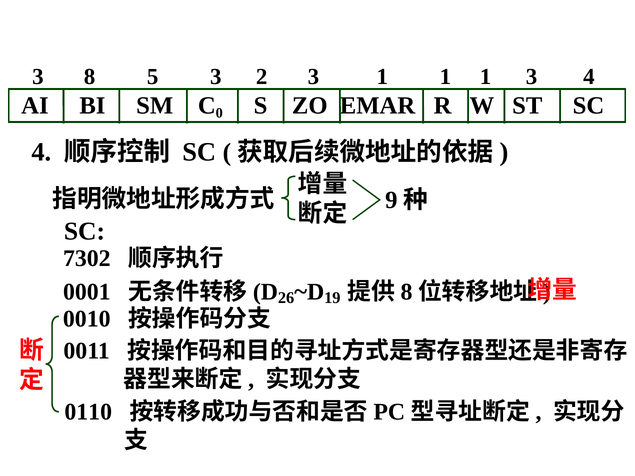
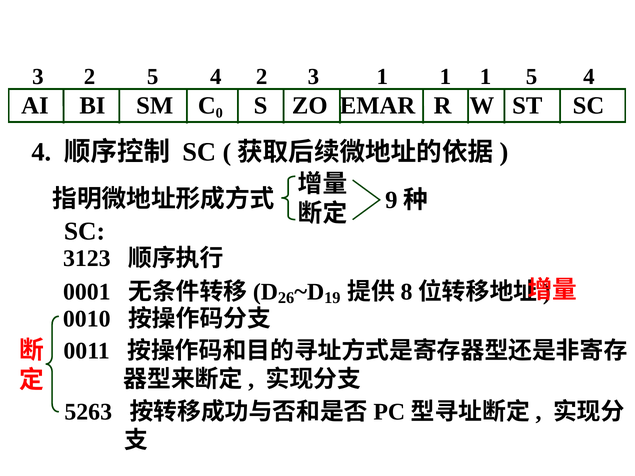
3 8: 8 -> 2 (90, 77)
3: 3 -> 4 (216, 77)
1 3: 3 -> 5 (531, 77)
7302: 7302 -> 3123 (87, 259)
0110: 0110 -> 5263 (88, 412)
